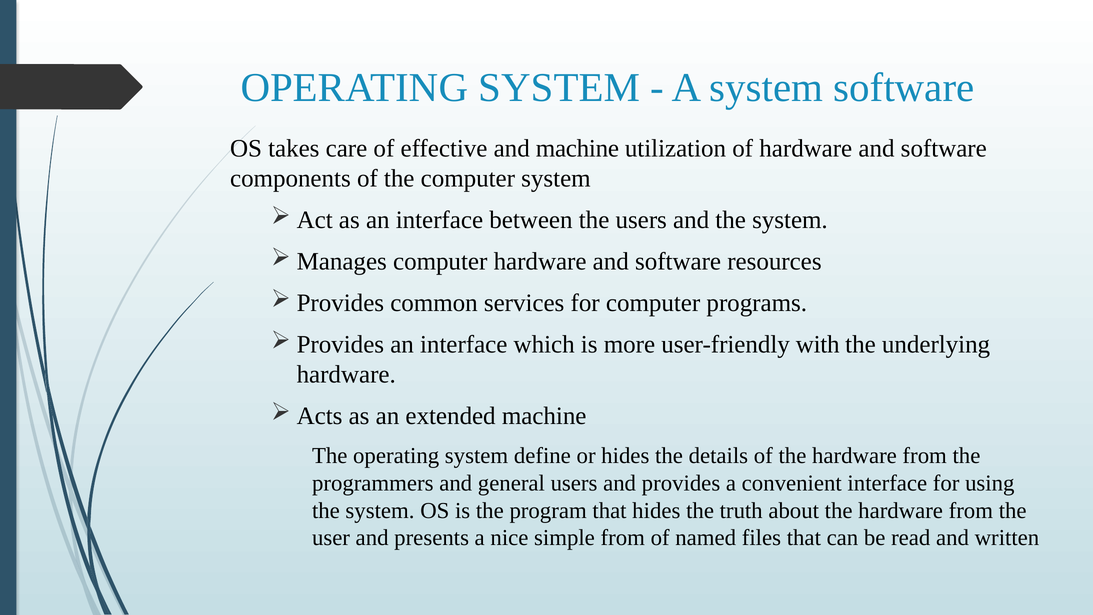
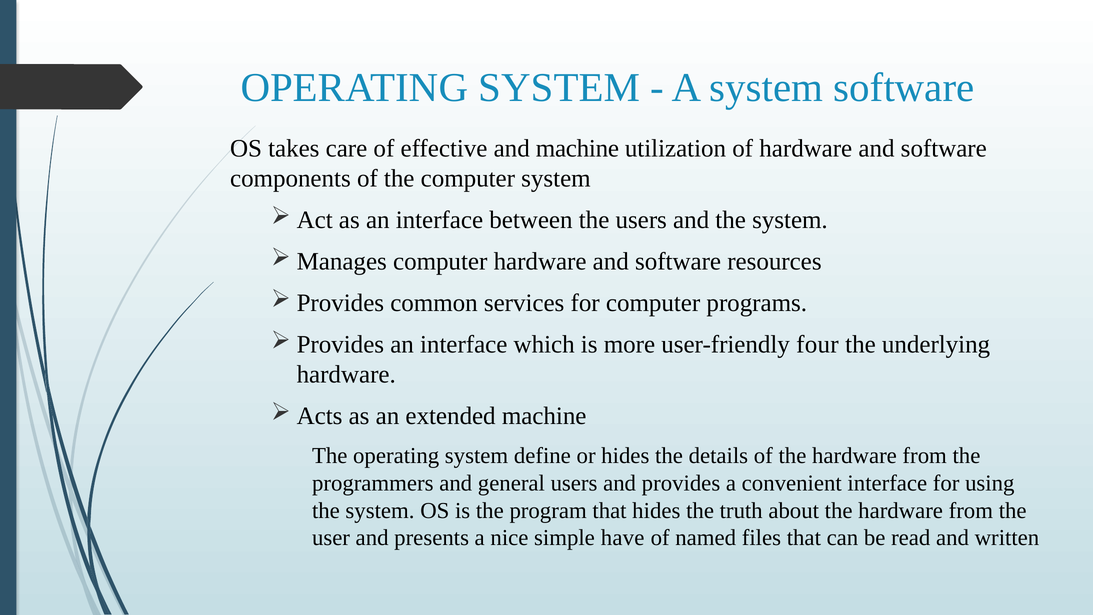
with: with -> four (817, 344)
simple from: from -> have (623, 538)
